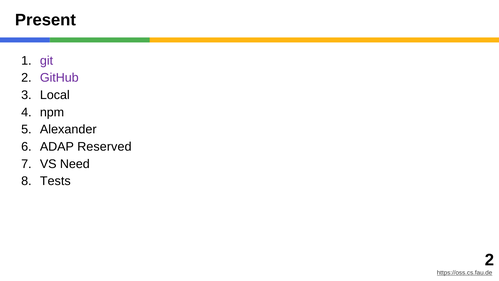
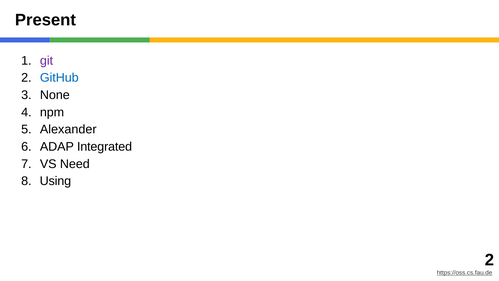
GitHub colour: purple -> blue (59, 78)
Local: Local -> None (55, 95)
Reserved: Reserved -> Integrated (105, 147)
Tests: Tests -> Using (55, 181)
